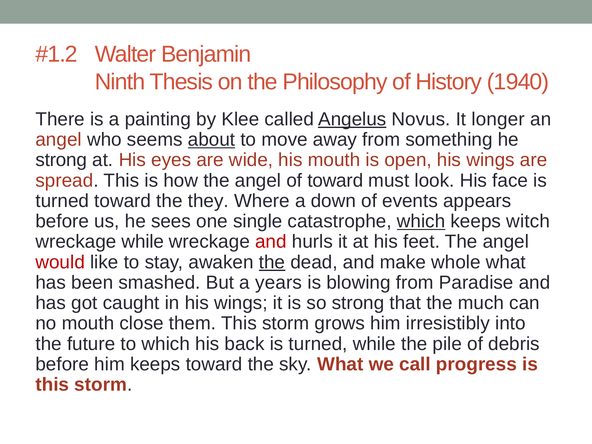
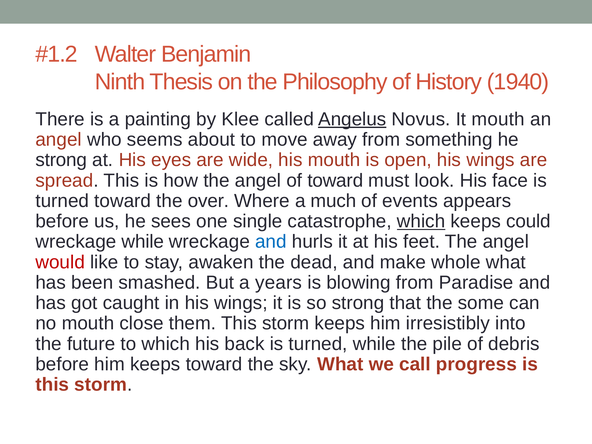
It longer: longer -> mouth (498, 119)
about underline: present -> none (212, 140)
they: they -> over (208, 201)
down: down -> much (333, 201)
witch: witch -> could (528, 221)
and colour: red -> blue (271, 242)
the underline: present -> none (272, 262)
much: much -> some (481, 303)
storm grows: grows -> keeps (340, 323)
